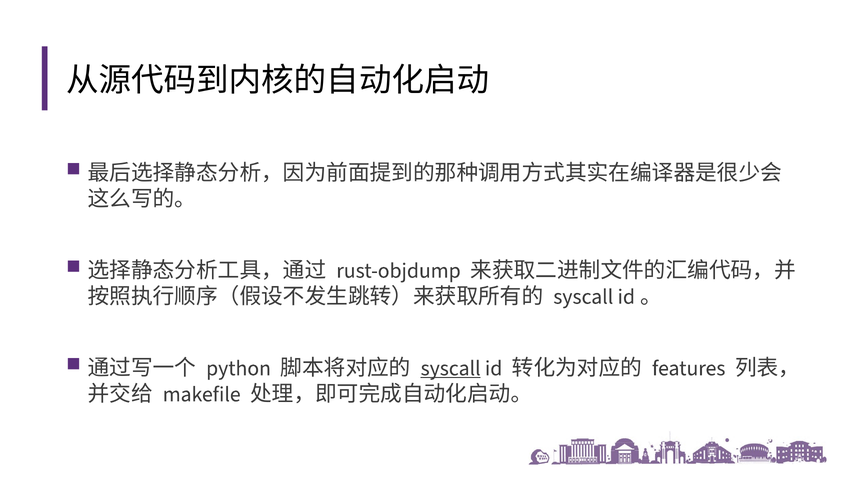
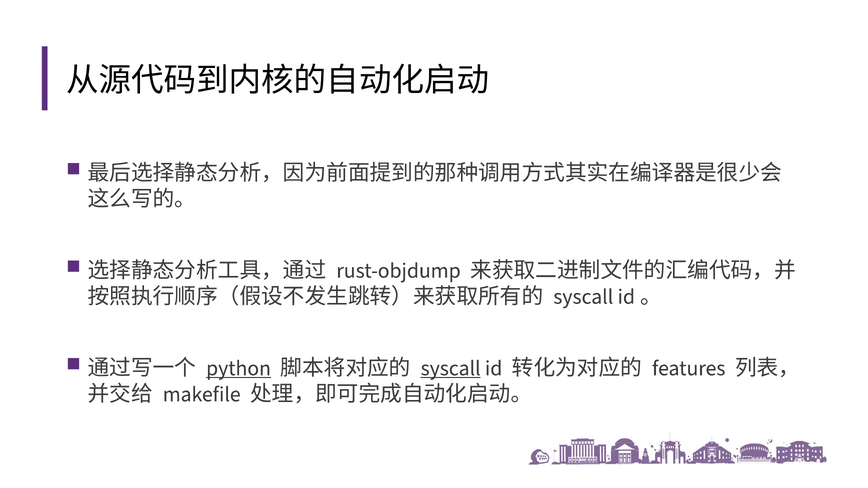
python underline: none -> present (239, 368)
